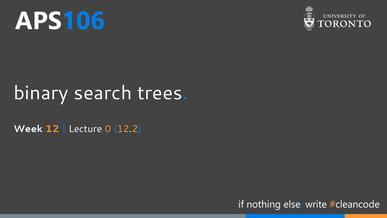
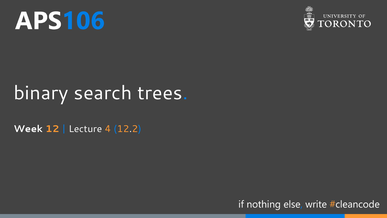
0: 0 -> 4 (108, 129)
